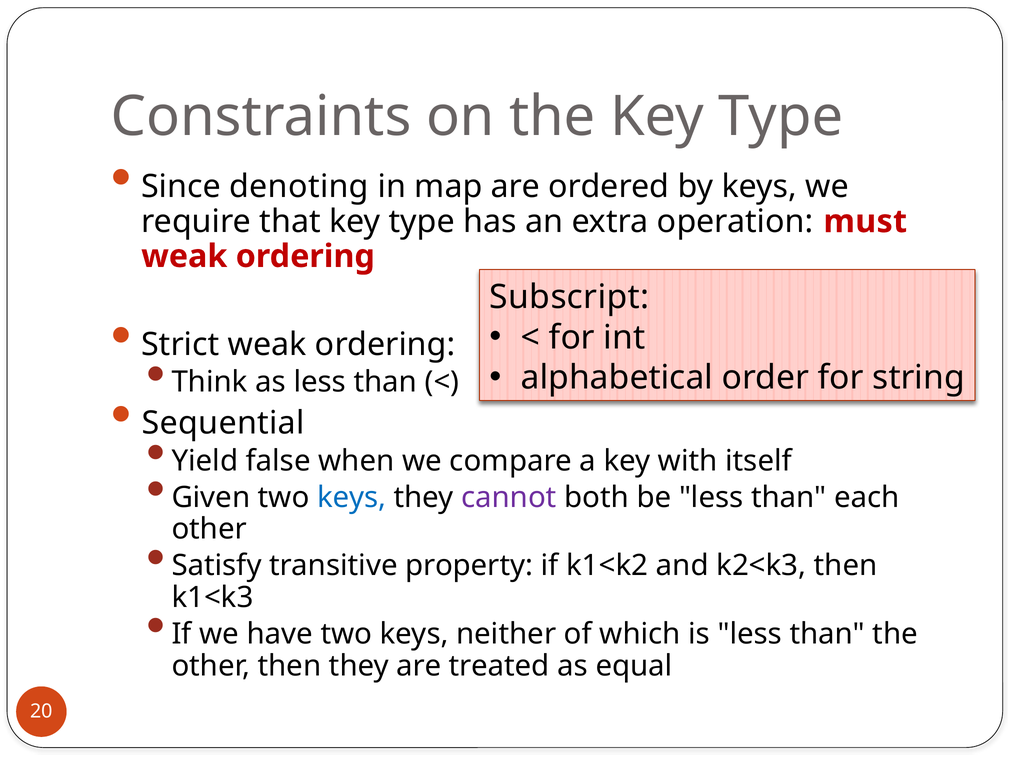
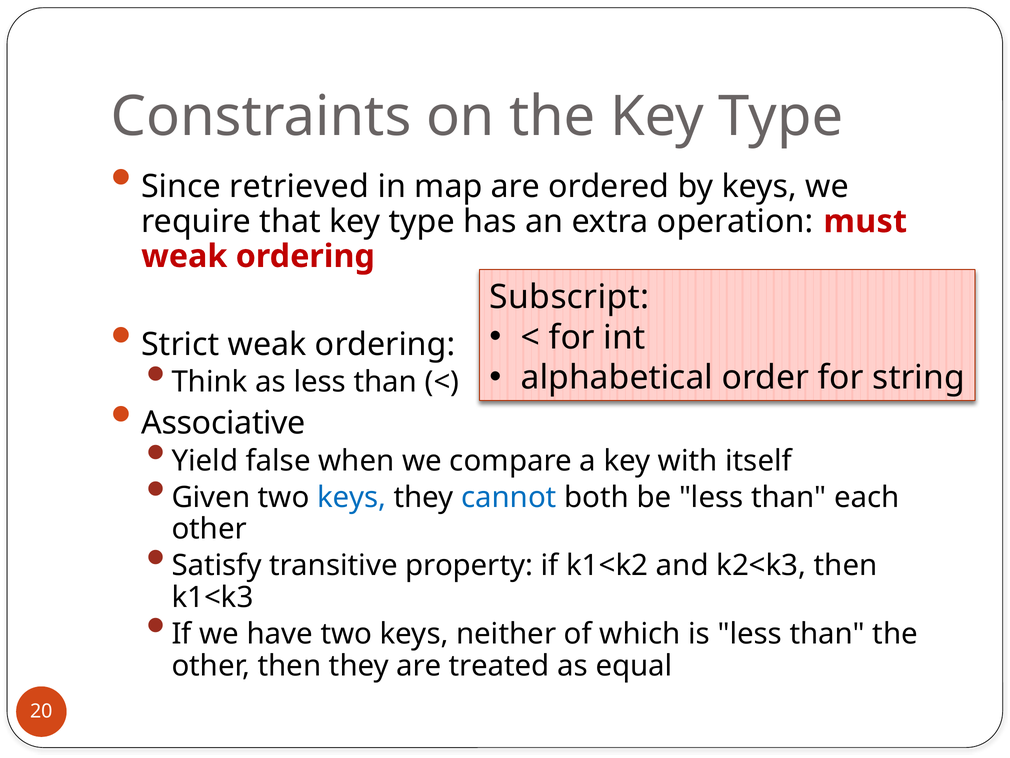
denoting: denoting -> retrieved (299, 187)
Sequential: Sequential -> Associative (223, 423)
cannot colour: purple -> blue (509, 497)
